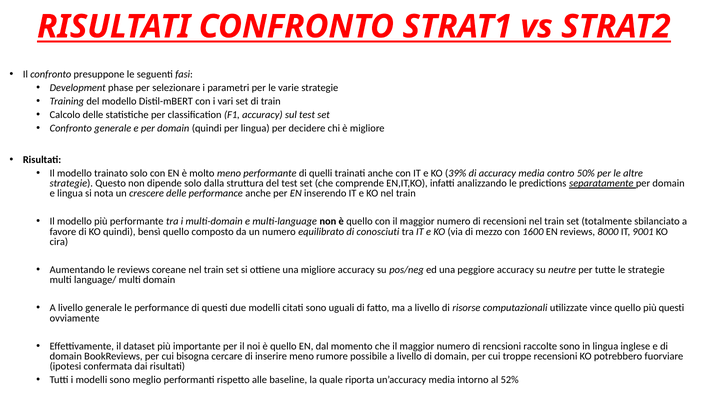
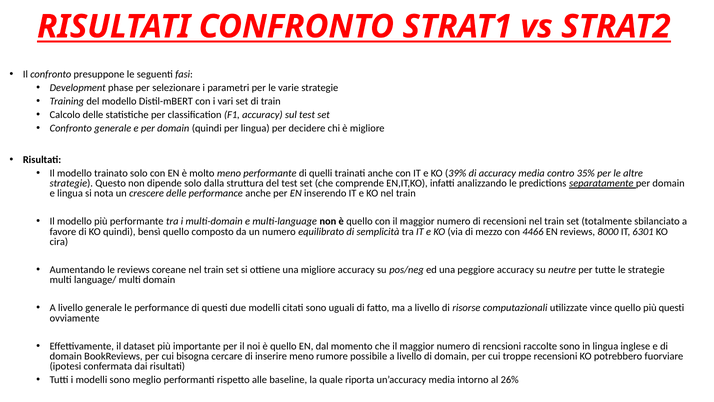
50%: 50% -> 35% (586, 173)
conosciuti: conosciuti -> semplicità (378, 231)
1600: 1600 -> 4466 (533, 231)
9001: 9001 -> 6301 (643, 231)
52%: 52% -> 26% (510, 380)
